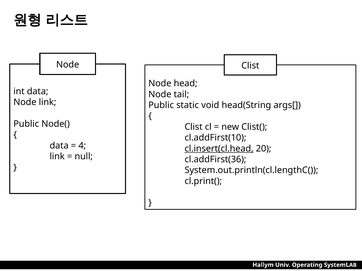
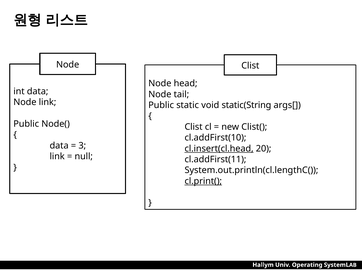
head(String: head(String -> static(String (246, 105)
4: 4 -> 3 (82, 146)
cl.addFirst(36: cl.addFirst(36 -> cl.addFirst(11 (215, 160)
cl.print( underline: none -> present (203, 181)
